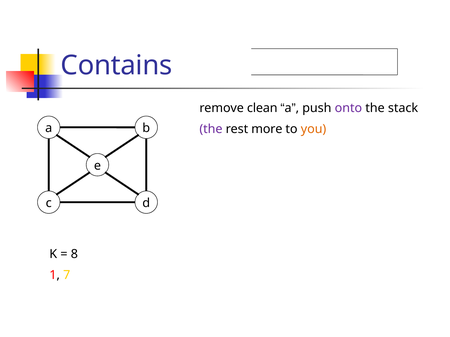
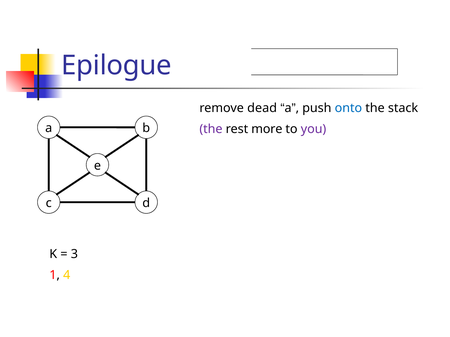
Contains: Contains -> Epilogue (116, 66)
clean: clean -> dead (262, 108)
onto colour: purple -> blue (348, 108)
you colour: orange -> purple (314, 129)
8: 8 -> 3 (74, 254)
7: 7 -> 4 (67, 276)
